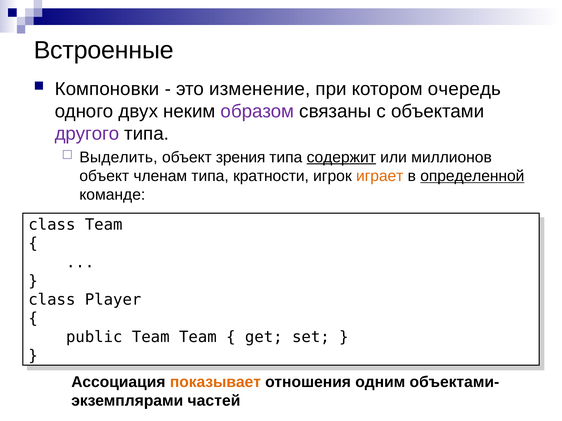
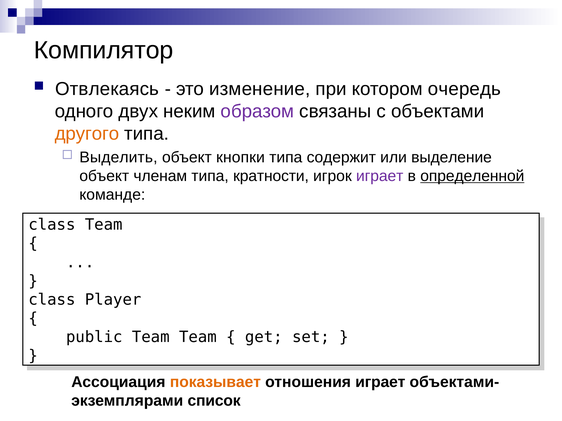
Встроенные: Встроенные -> Компилятор (104, 50)
Компоновки: Компоновки -> Отвлекаясь (107, 89)
другого colour: purple -> orange (87, 134)
зрения: зрения -> кнопки (241, 157)
содержит underline: present -> none (341, 157)
миллионов: миллионов -> выделение (452, 157)
играет colour: orange -> purple (380, 176)
отношения одним: одним -> играет (380, 383)
частей: частей -> список (214, 401)
